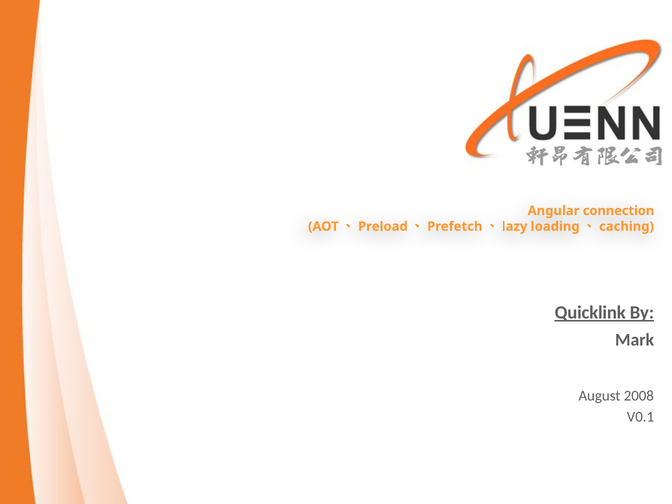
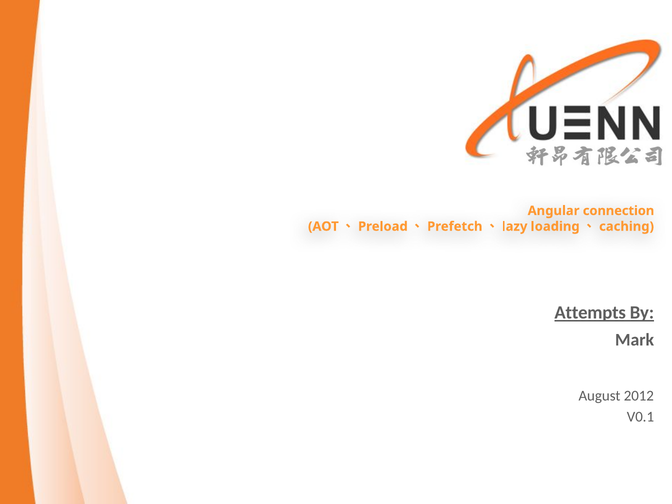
Quicklink: Quicklink -> Attempts (590, 313)
2008: 2008 -> 2012 (639, 396)
